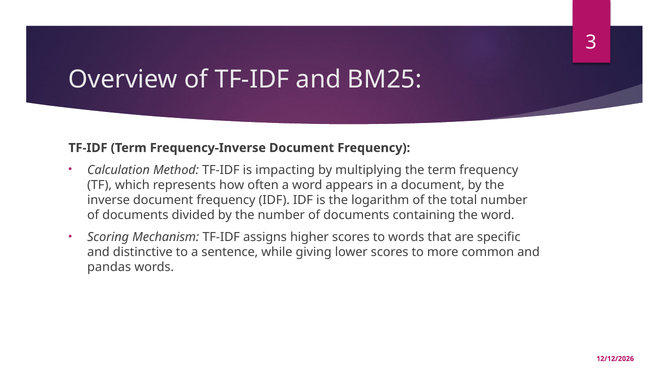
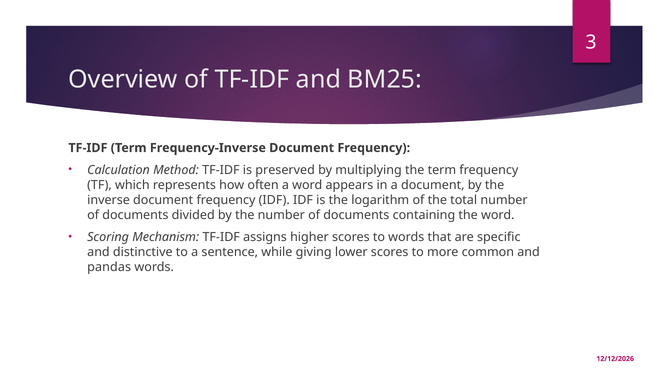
impacting: impacting -> preserved (285, 170)
